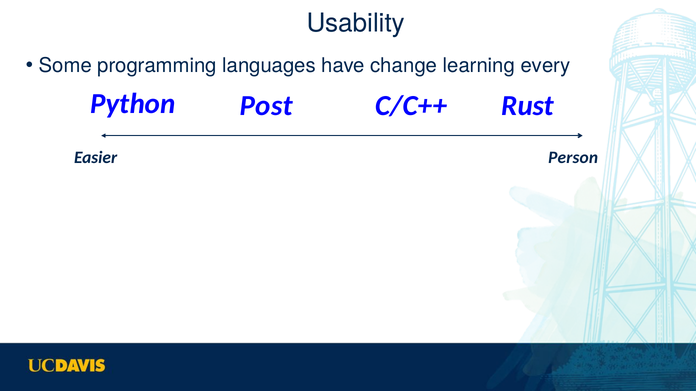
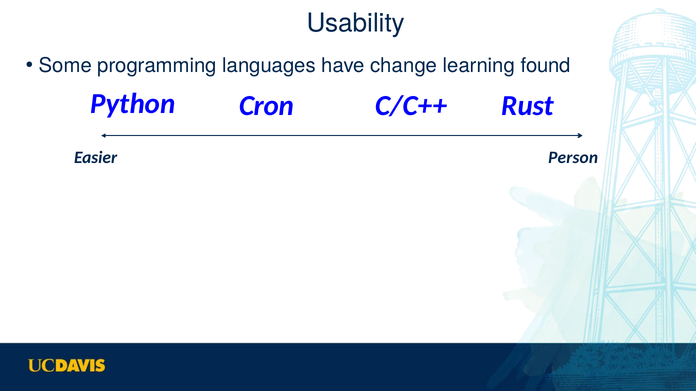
every: every -> found (546, 66)
Post: Post -> Cron (267, 106)
